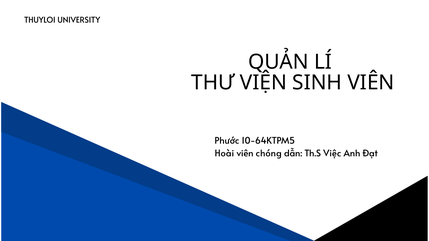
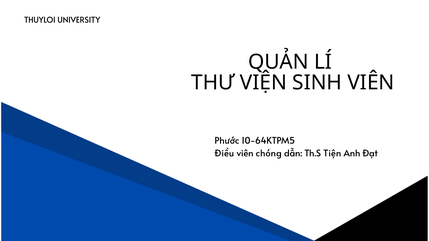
Hoài: Hoài -> Điều (224, 154)
Việc: Việc -> Tiện (332, 154)
